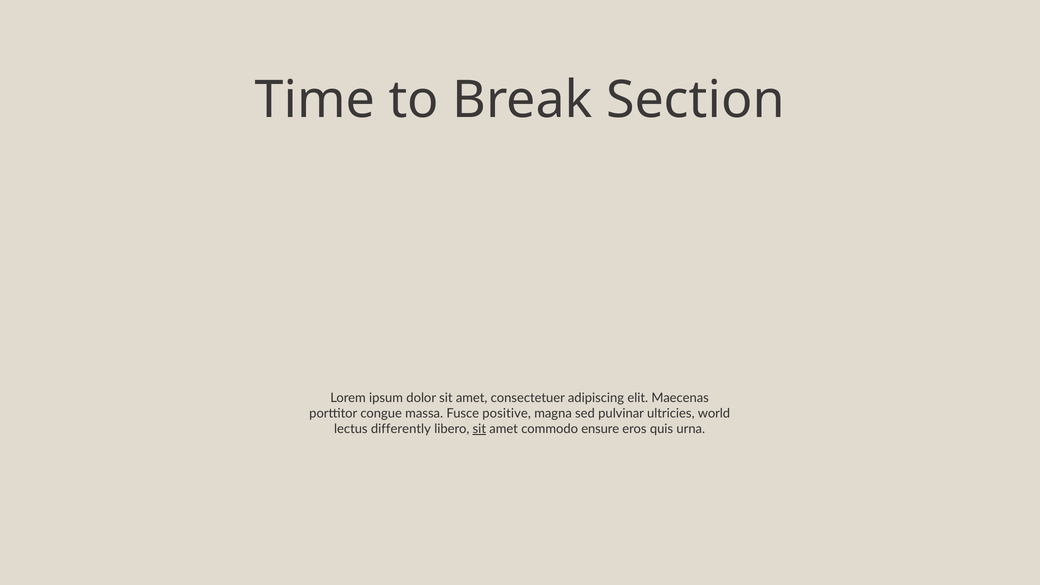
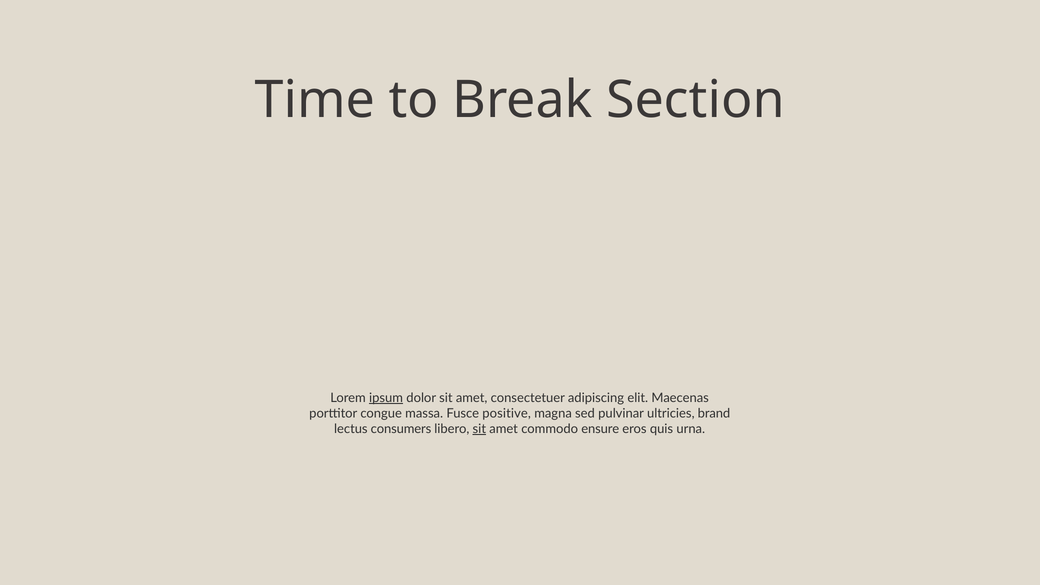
ipsum underline: none -> present (386, 398)
world: world -> brand (714, 413)
differently: differently -> consumers (401, 429)
